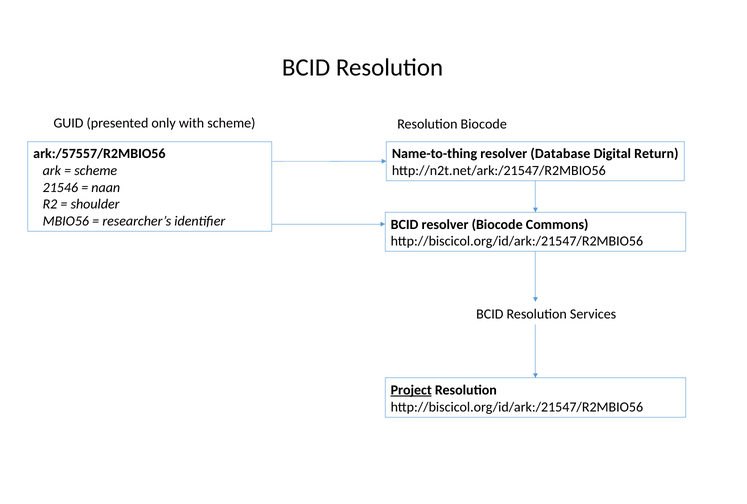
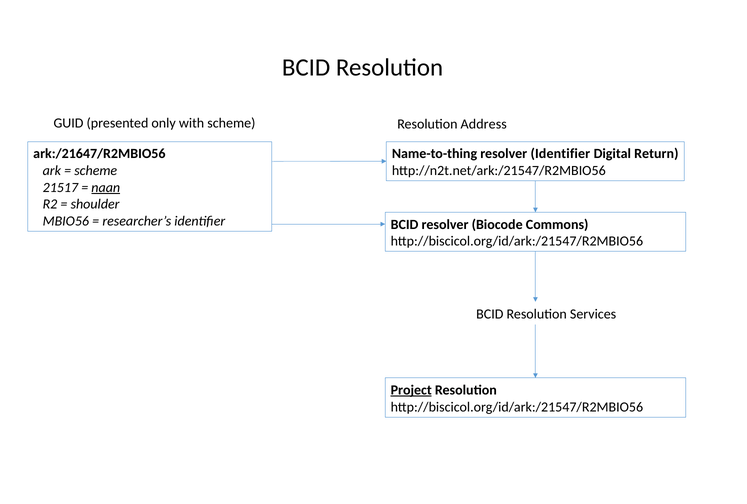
Resolution Biocode: Biocode -> Address (484, 124)
ark:/57557/R2MBIO56: ark:/57557/R2MBIO56 -> ark:/21647/R2MBIO56 (99, 154)
resolver Database: Database -> Identifier (560, 154)
21546: 21546 -> 21517 (60, 187)
naan underline: none -> present (106, 187)
